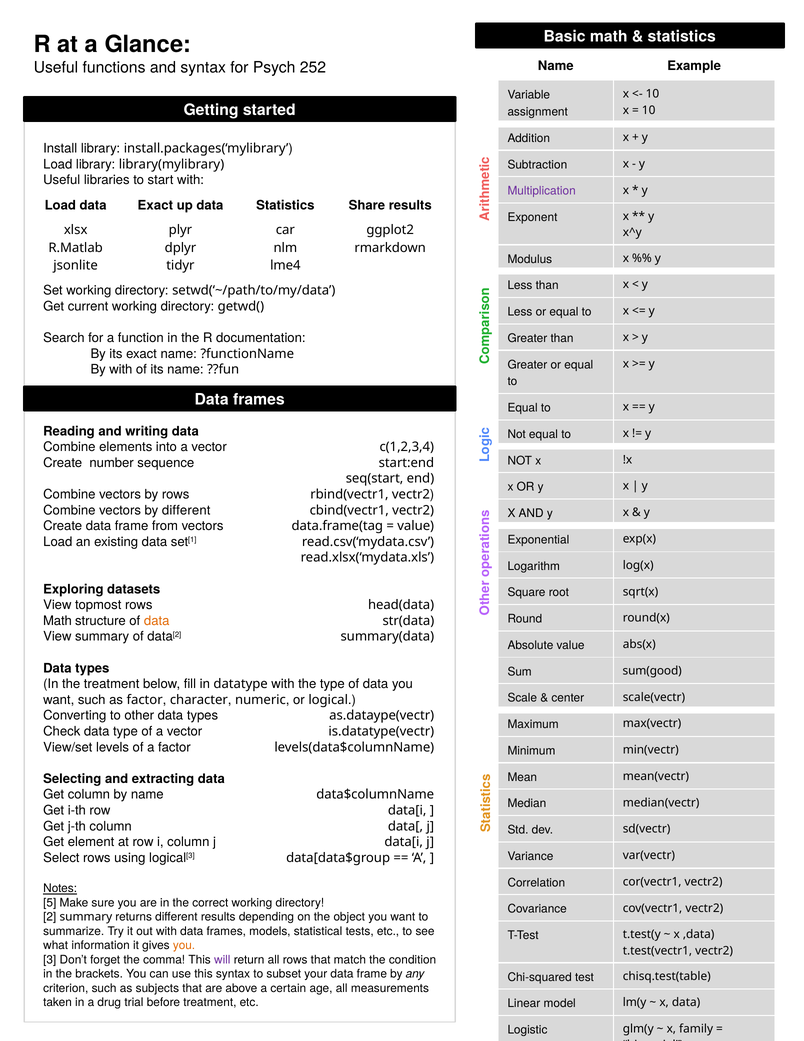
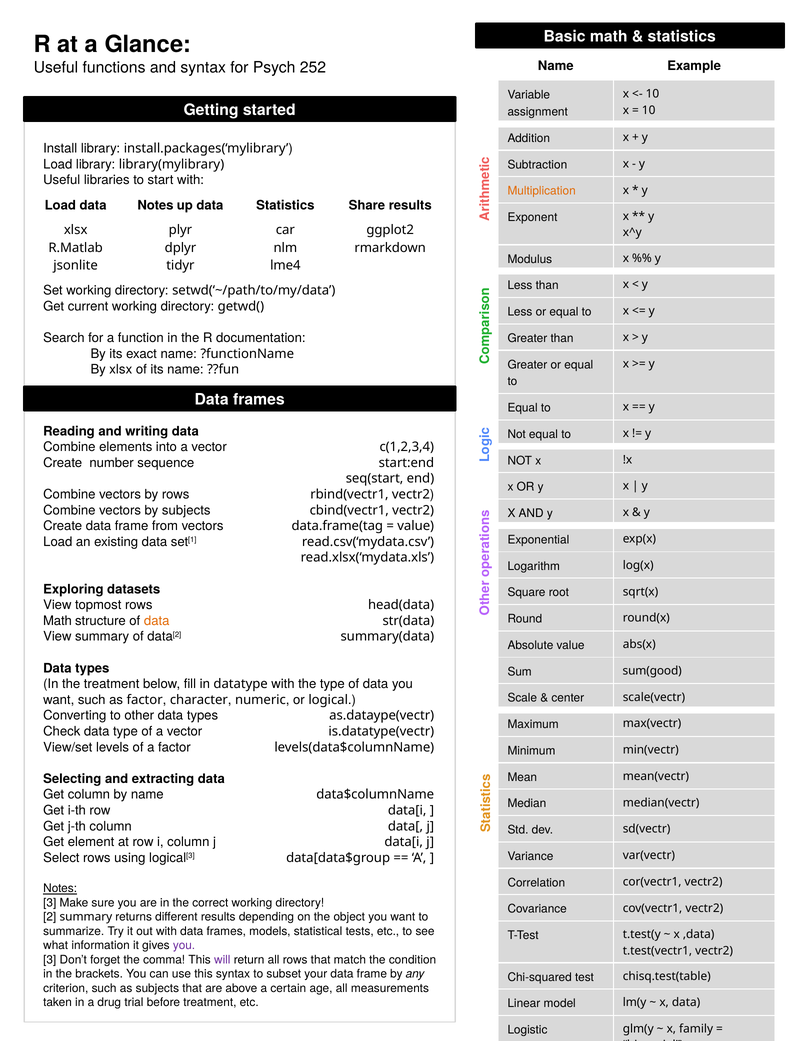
Multiplication colour: purple -> orange (542, 191)
data Exact: Exact -> Notes (155, 205)
By with: with -> xlsx (121, 369)
by different: different -> subjects (186, 510)
5: 5 -> 3 (50, 902)
you colour: orange -> purple (184, 945)
